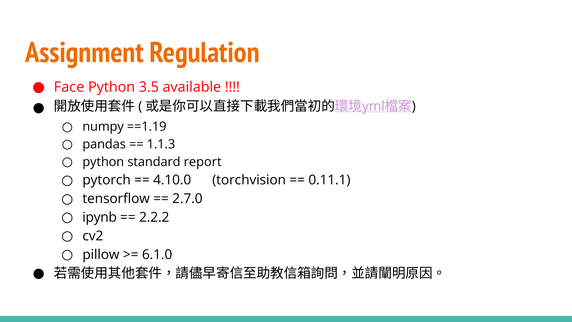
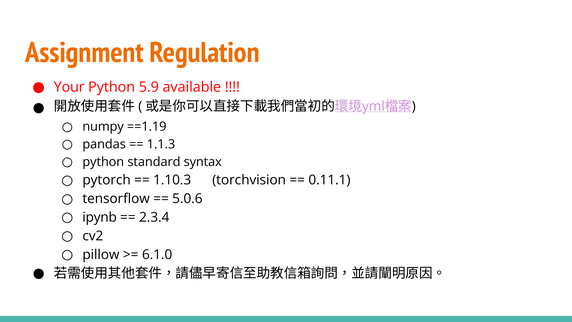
Face: Face -> Your (69, 87)
3.5: 3.5 -> 5.9 (149, 87)
report: report -> syntax (203, 162)
4.10.0: 4.10.0 -> 1.10.3 (172, 180)
2.7.0: 2.7.0 -> 5.0.6 (187, 199)
2.2.2: 2.2.2 -> 2.3.4 (154, 217)
